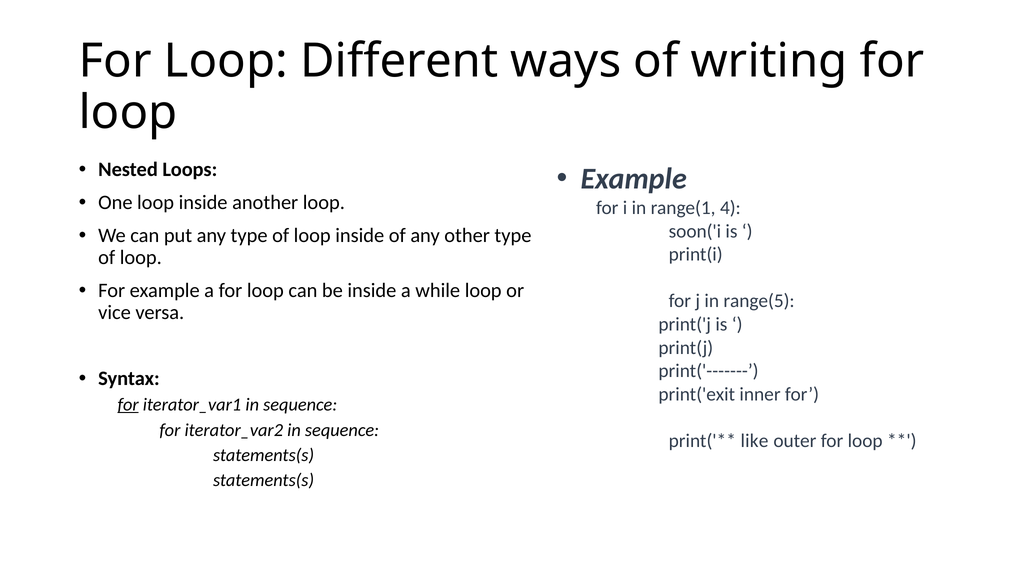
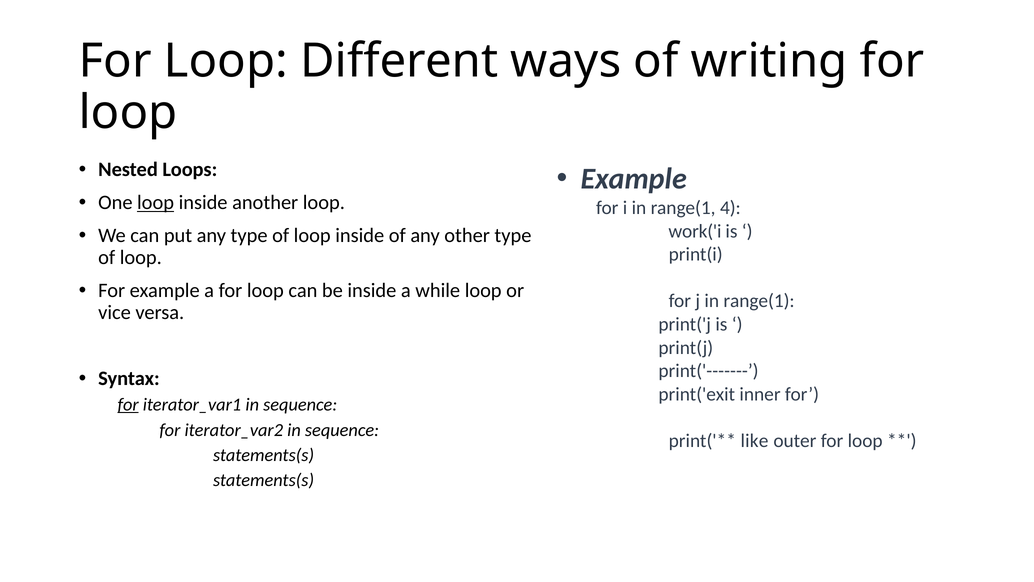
loop underline: none -> present (156, 203)
soon('i: soon('i -> work('i (695, 231)
j in range(5: range(5 -> range(1 (759, 301)
